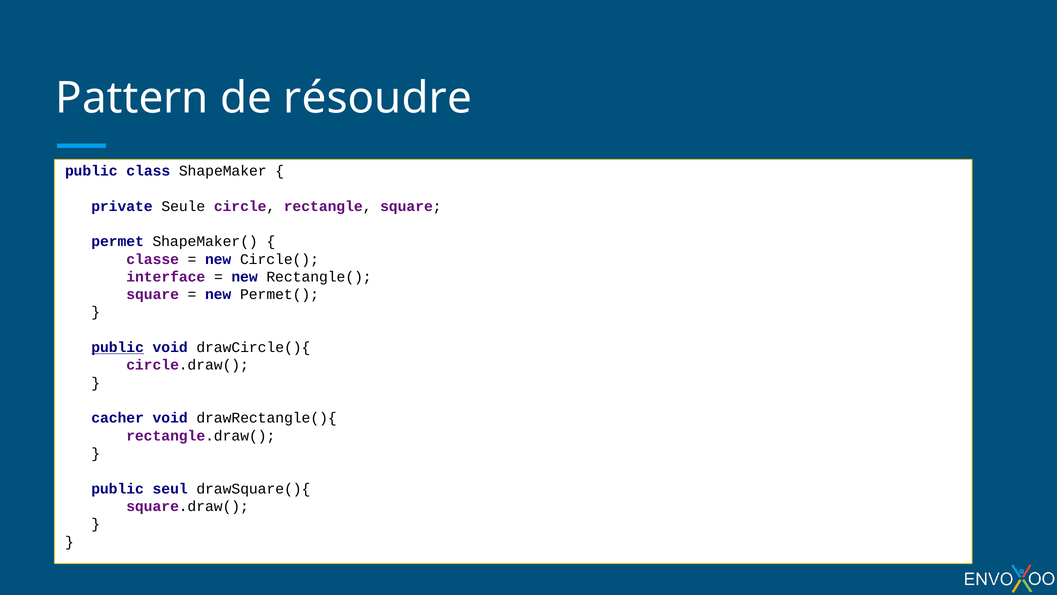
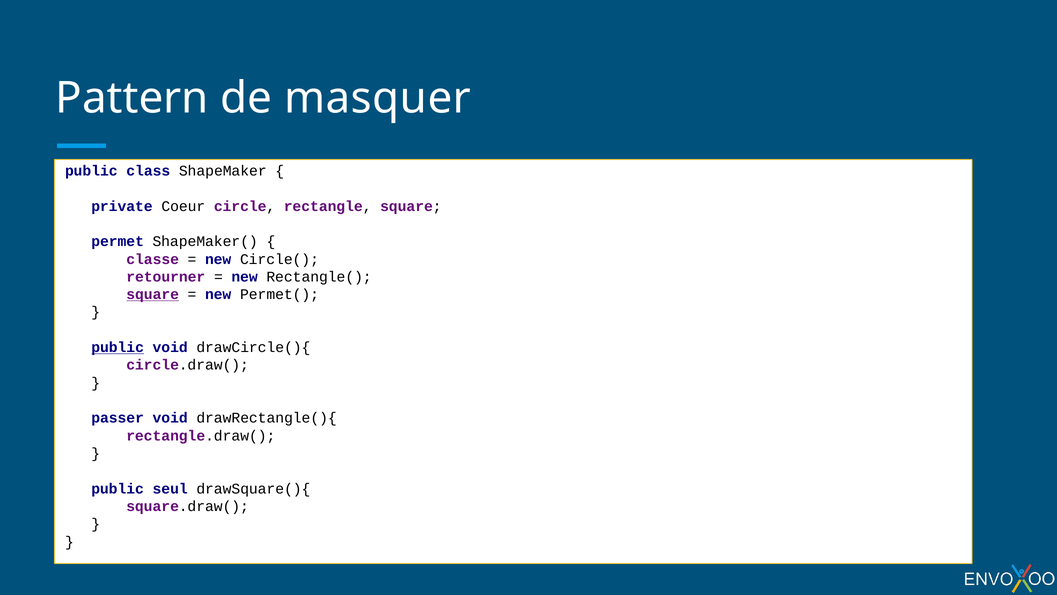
résoudre: résoudre -> masquer (378, 98)
Seule: Seule -> Coeur (183, 206)
interface: interface -> retourner (166, 277)
square underline: none -> present (153, 294)
cacher: cacher -> passer (118, 418)
